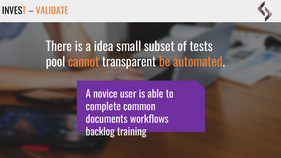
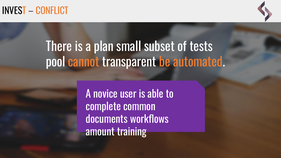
VALIDATE: VALIDATE -> CONFLICT (52, 11)
idea: idea -> plan (104, 47)
backlog: backlog -> amount (100, 132)
